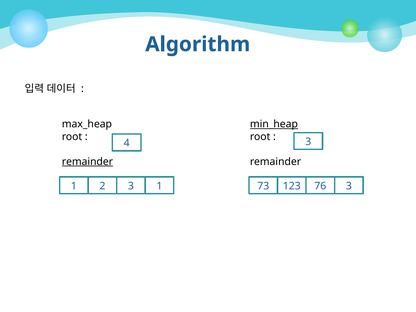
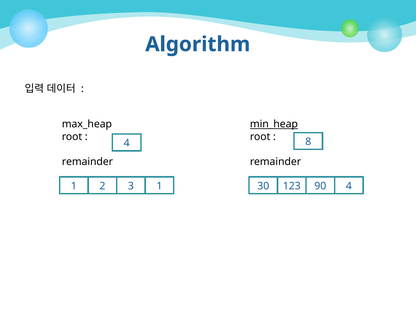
4 3: 3 -> 8 (308, 142)
remainder underline: present -> none (87, 162)
73: 73 -> 30 (263, 186)
76: 76 -> 90 (320, 186)
1 3: 3 -> 4 (349, 186)
